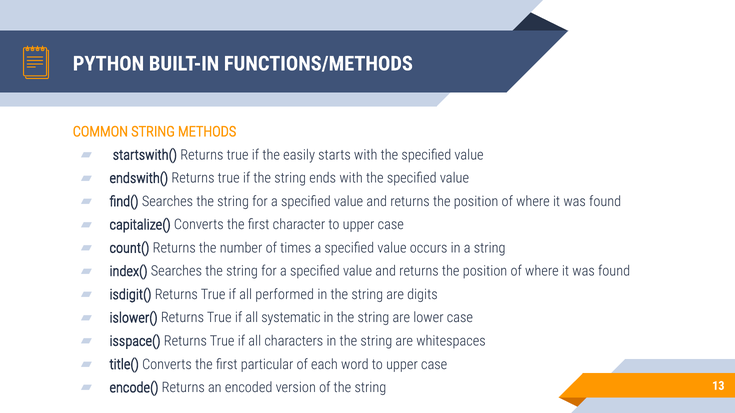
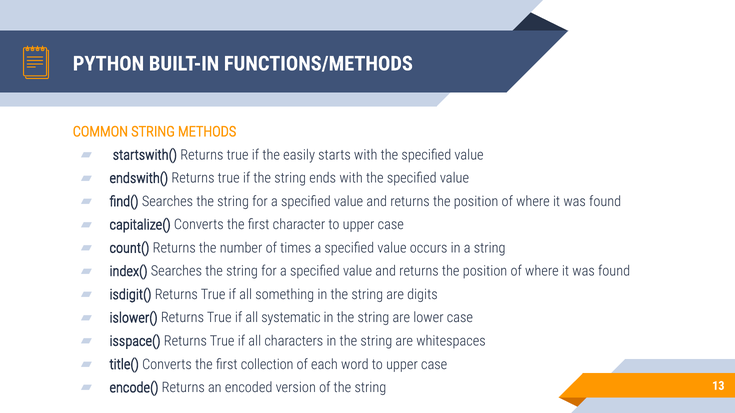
performed: performed -> something (285, 295)
particular: particular -> collection (267, 365)
